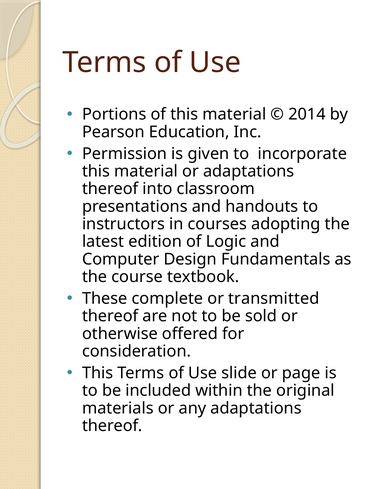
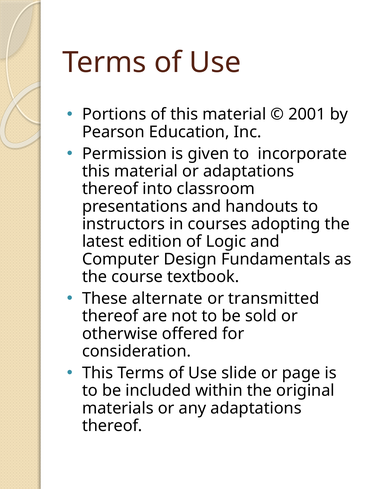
2014: 2014 -> 2001 (307, 114)
complete: complete -> alternate (167, 299)
